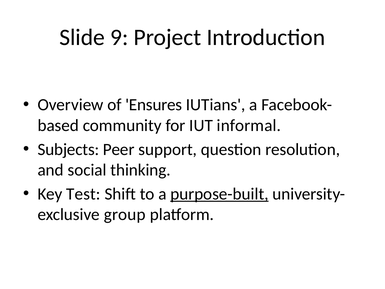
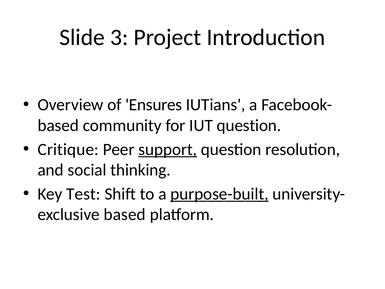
9: 9 -> 3 (119, 37)
IUT informal: informal -> question (249, 125)
Subjects: Subjects -> Critique (68, 149)
support underline: none -> present (168, 149)
group: group -> based (125, 214)
